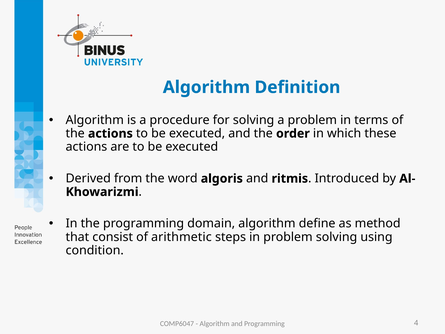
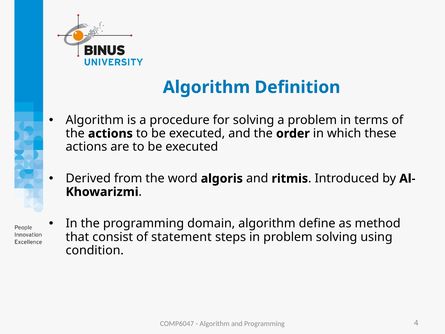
arithmetic: arithmetic -> statement (181, 237)
